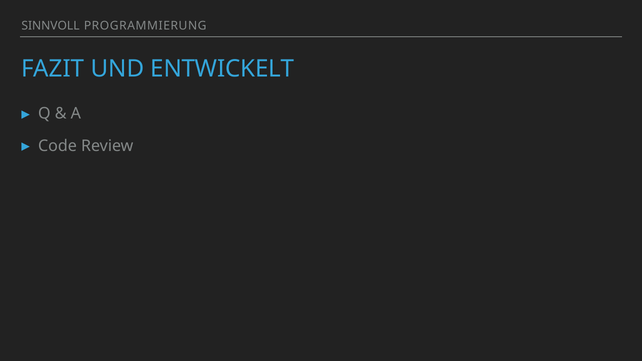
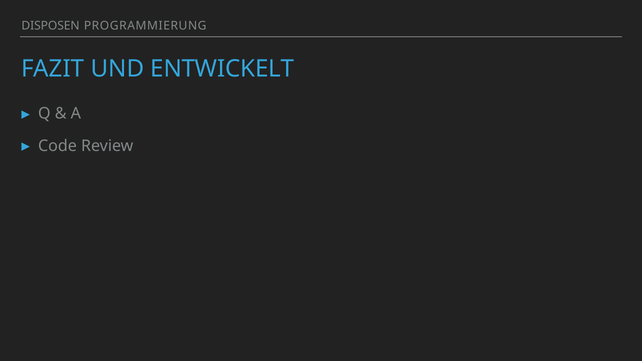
SINNVOLL: SINNVOLL -> DISPOSEN (51, 26)
